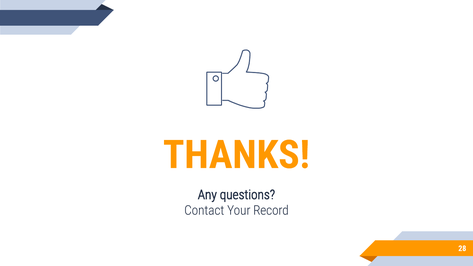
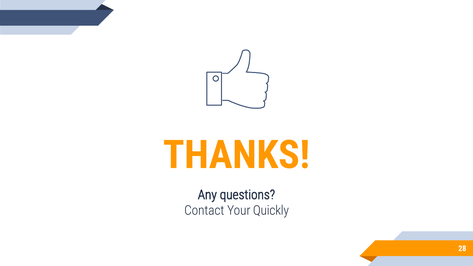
Record: Record -> Quickly (271, 211)
